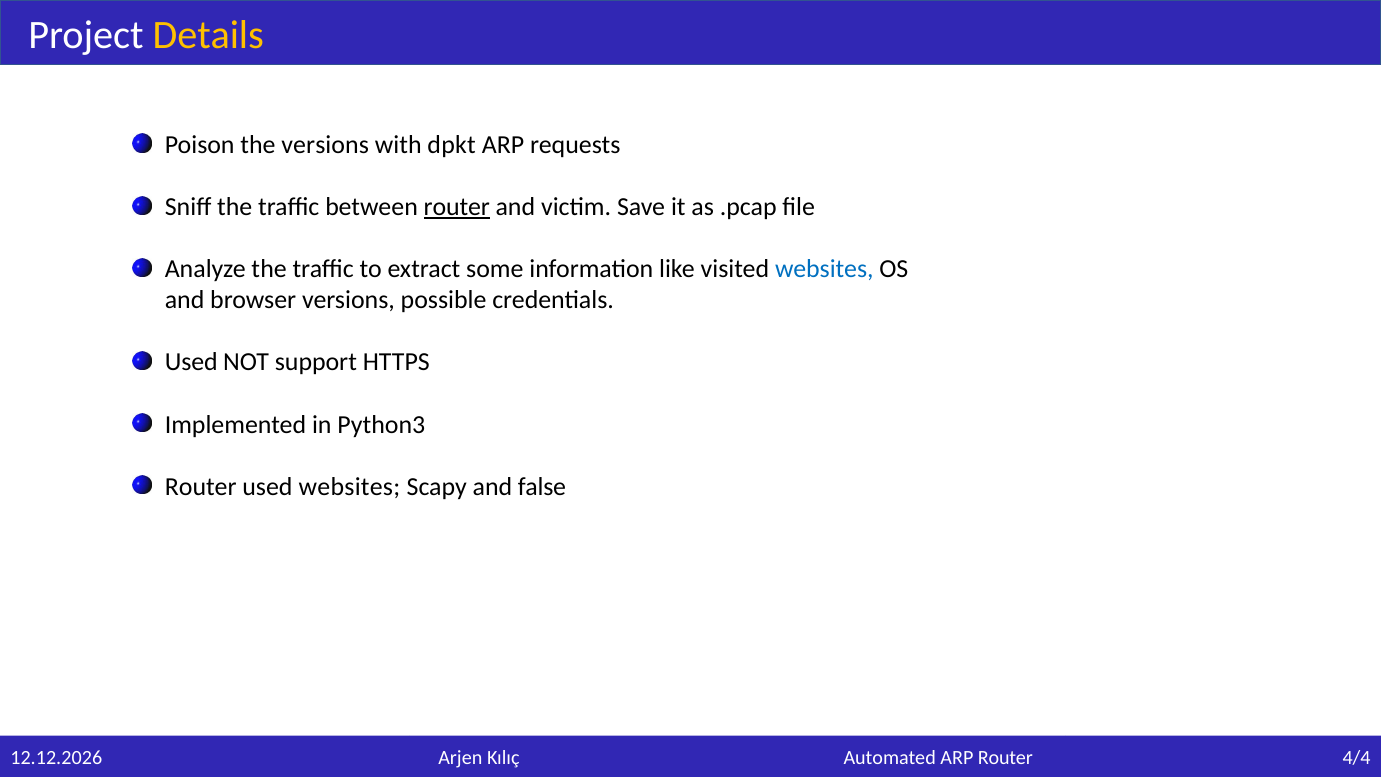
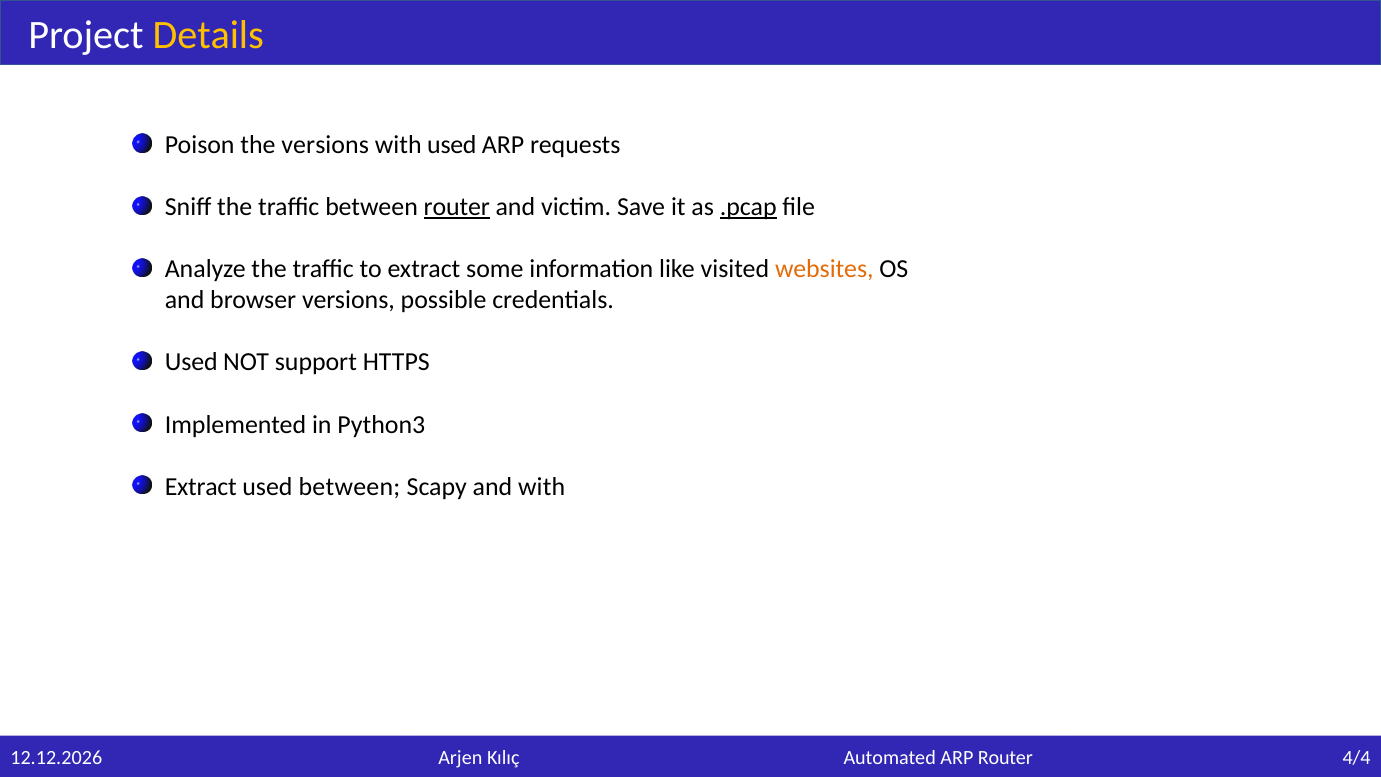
with dpkt: dpkt -> used (452, 145)
.pcap underline: none -> present (748, 207)
websites colour: blue -> orange (824, 269)
Router: Router -> Extract (201, 487)
used websites: websites -> between (349, 487)
and false: false -> with (542, 487)
